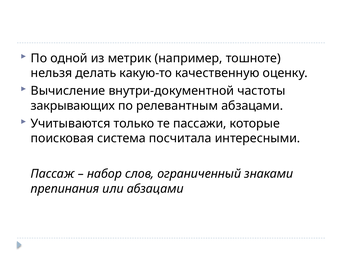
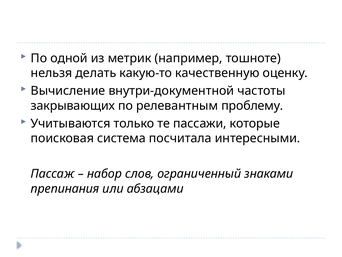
релевантным абзацами: абзацами -> проблему (252, 105)
